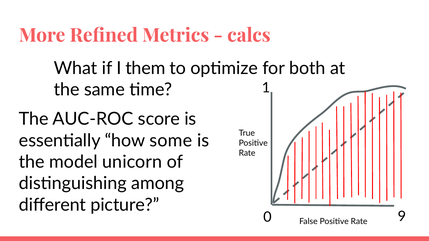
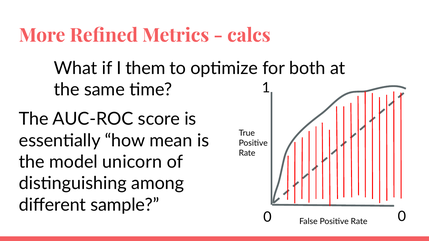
some: some -> mean (171, 141)
picture: picture -> sample (125, 205)
0 9: 9 -> 0 (402, 217)
